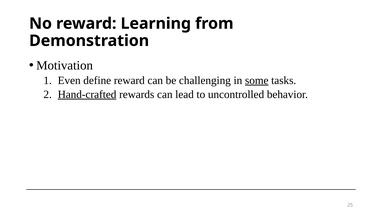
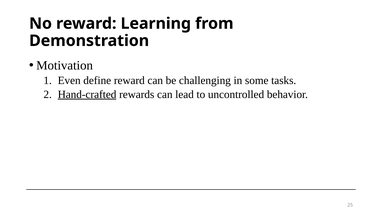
some underline: present -> none (257, 80)
